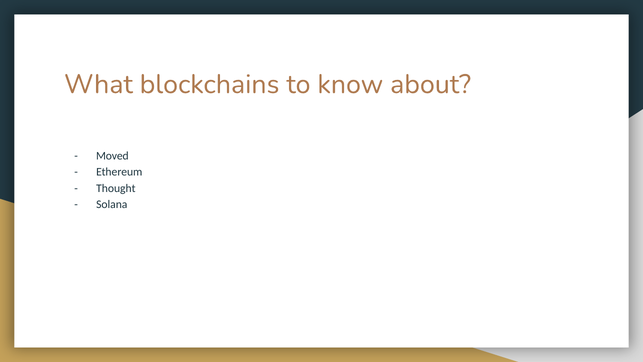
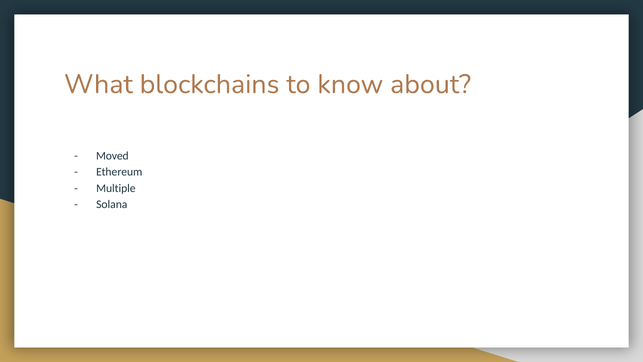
Thought: Thought -> Multiple (116, 188)
